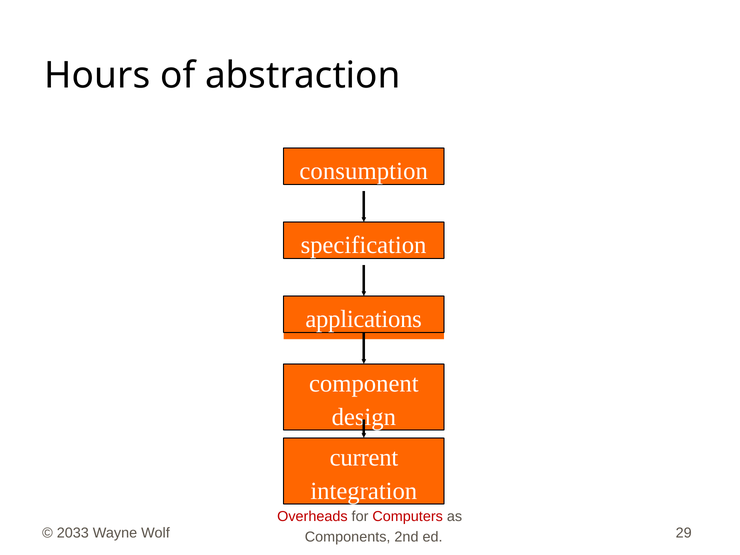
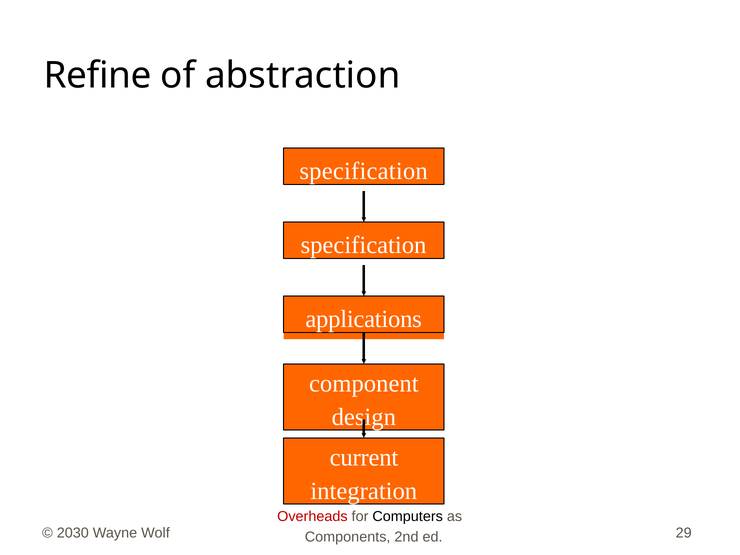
Hours: Hours -> Refine (98, 75)
consumption: consumption -> specification (364, 171)
Computers colour: red -> black (408, 516)
2033: 2033 -> 2030 (73, 533)
